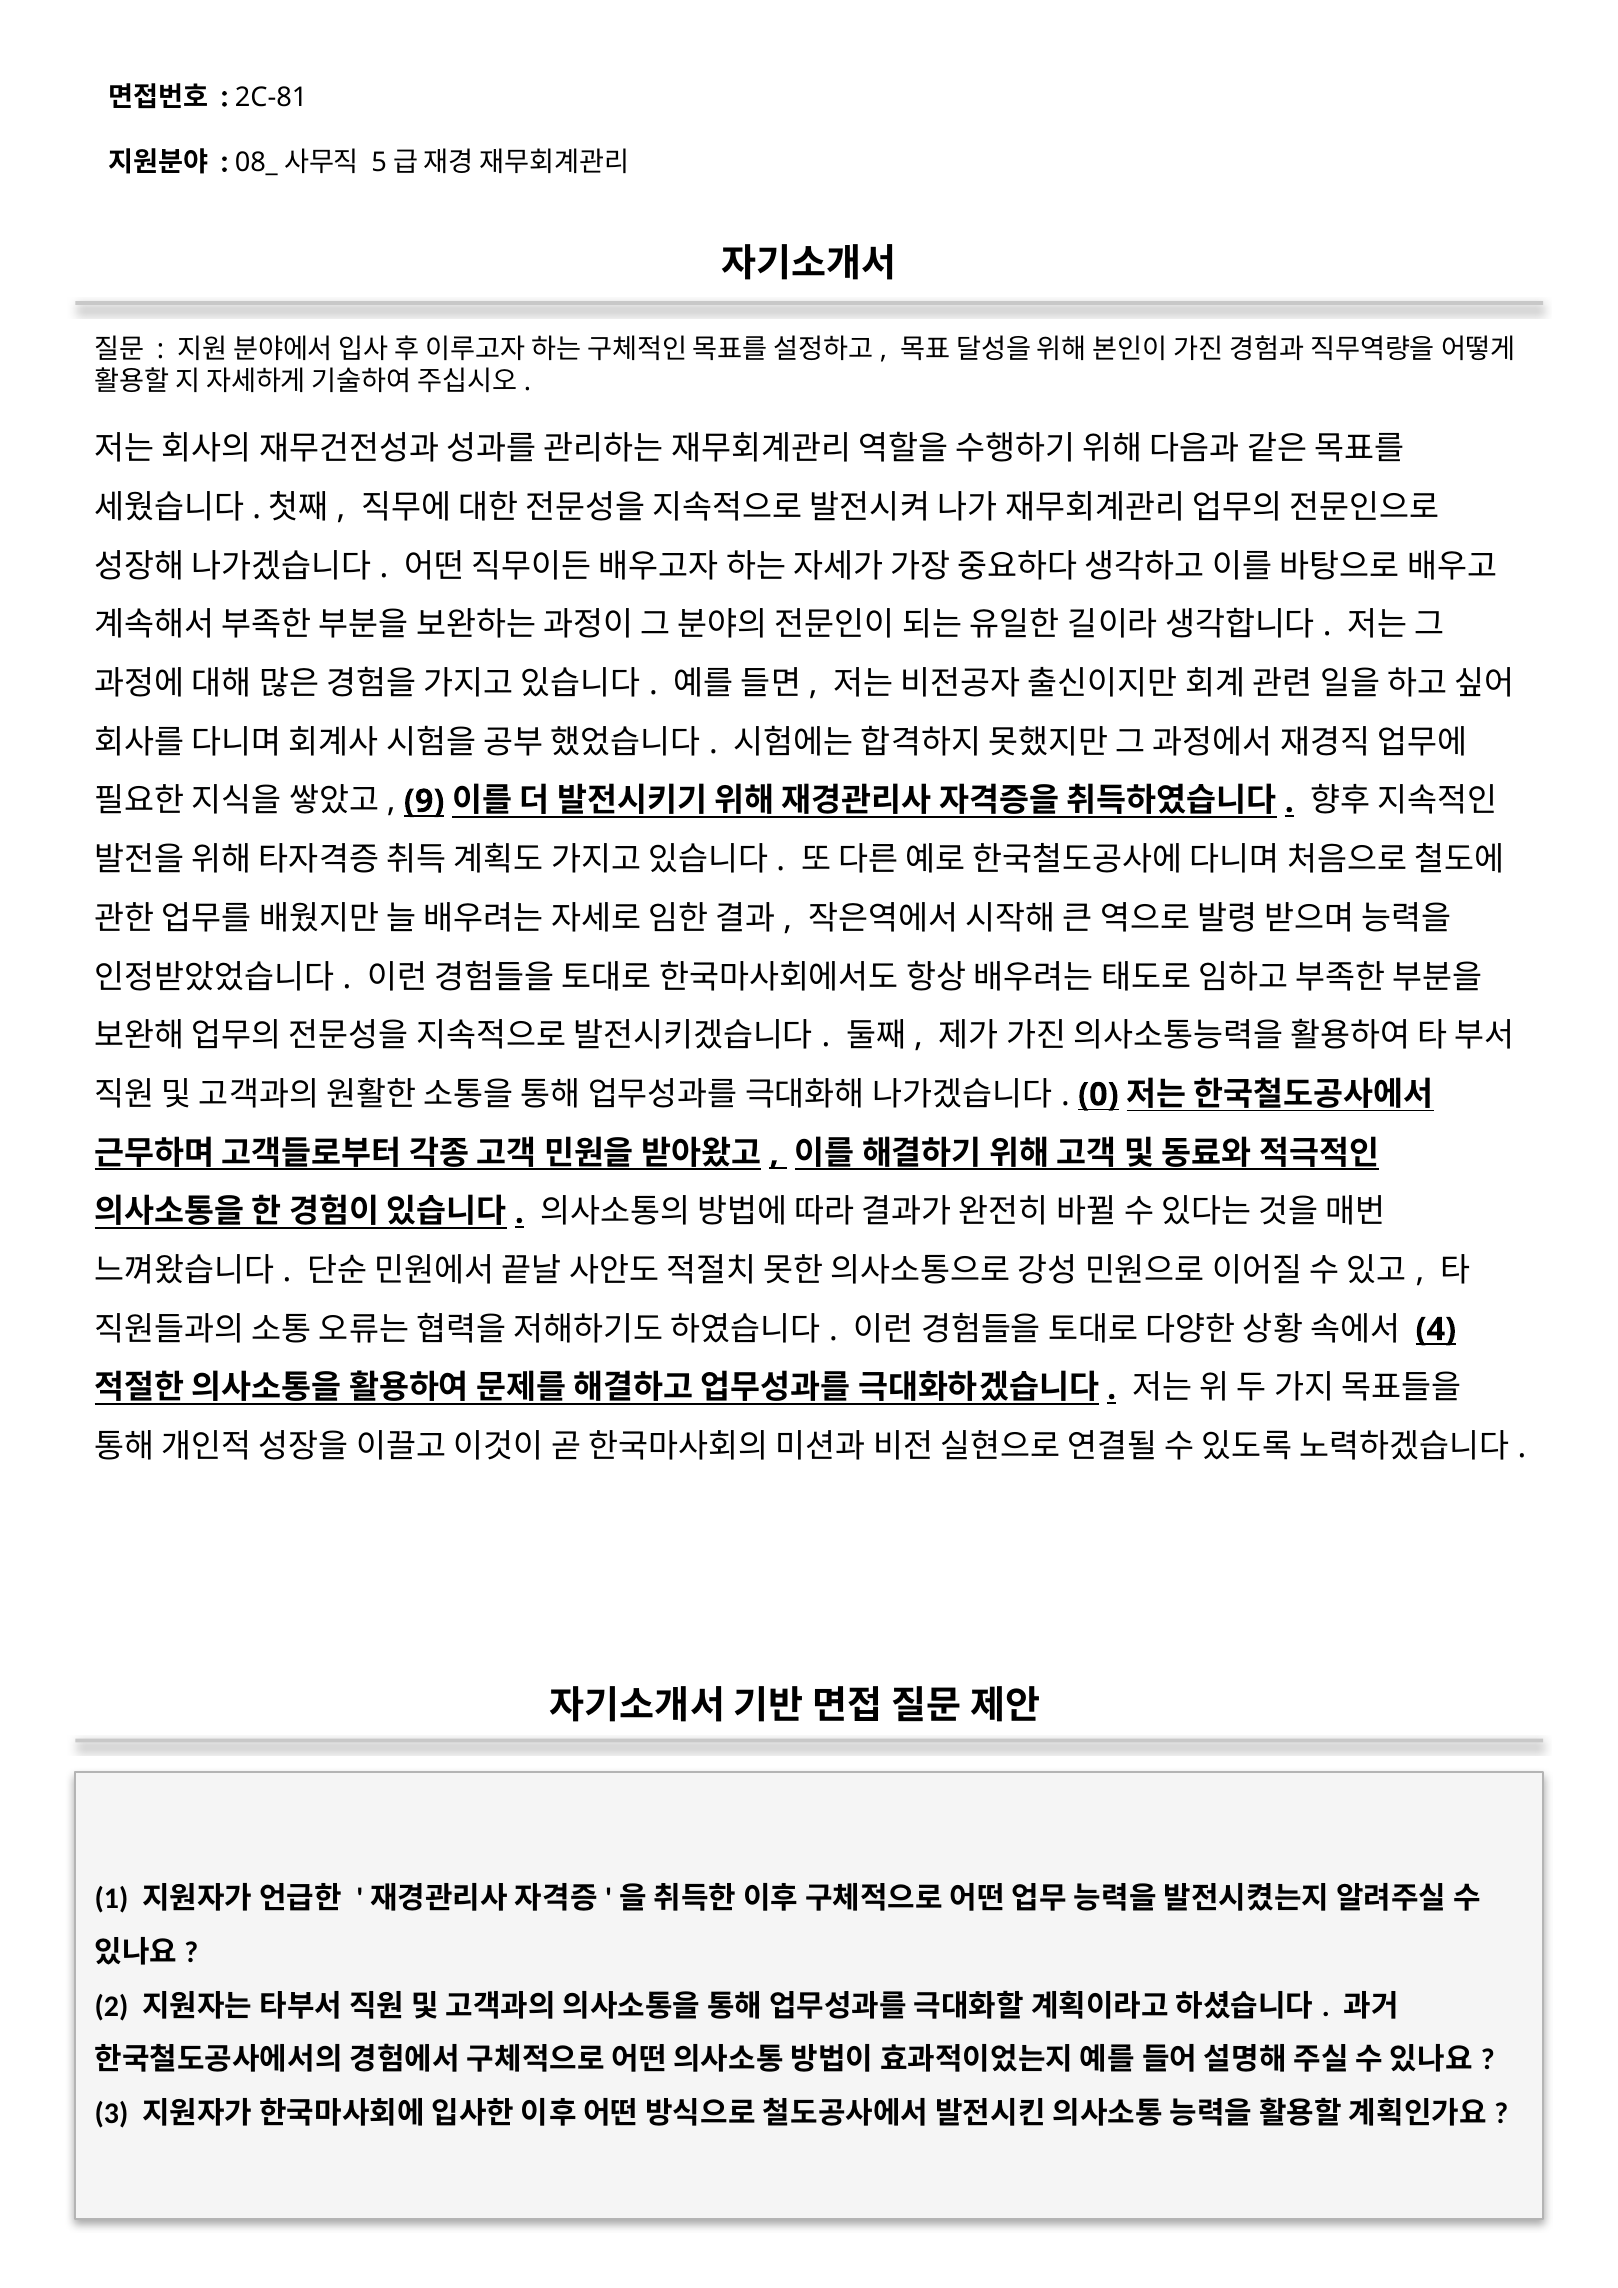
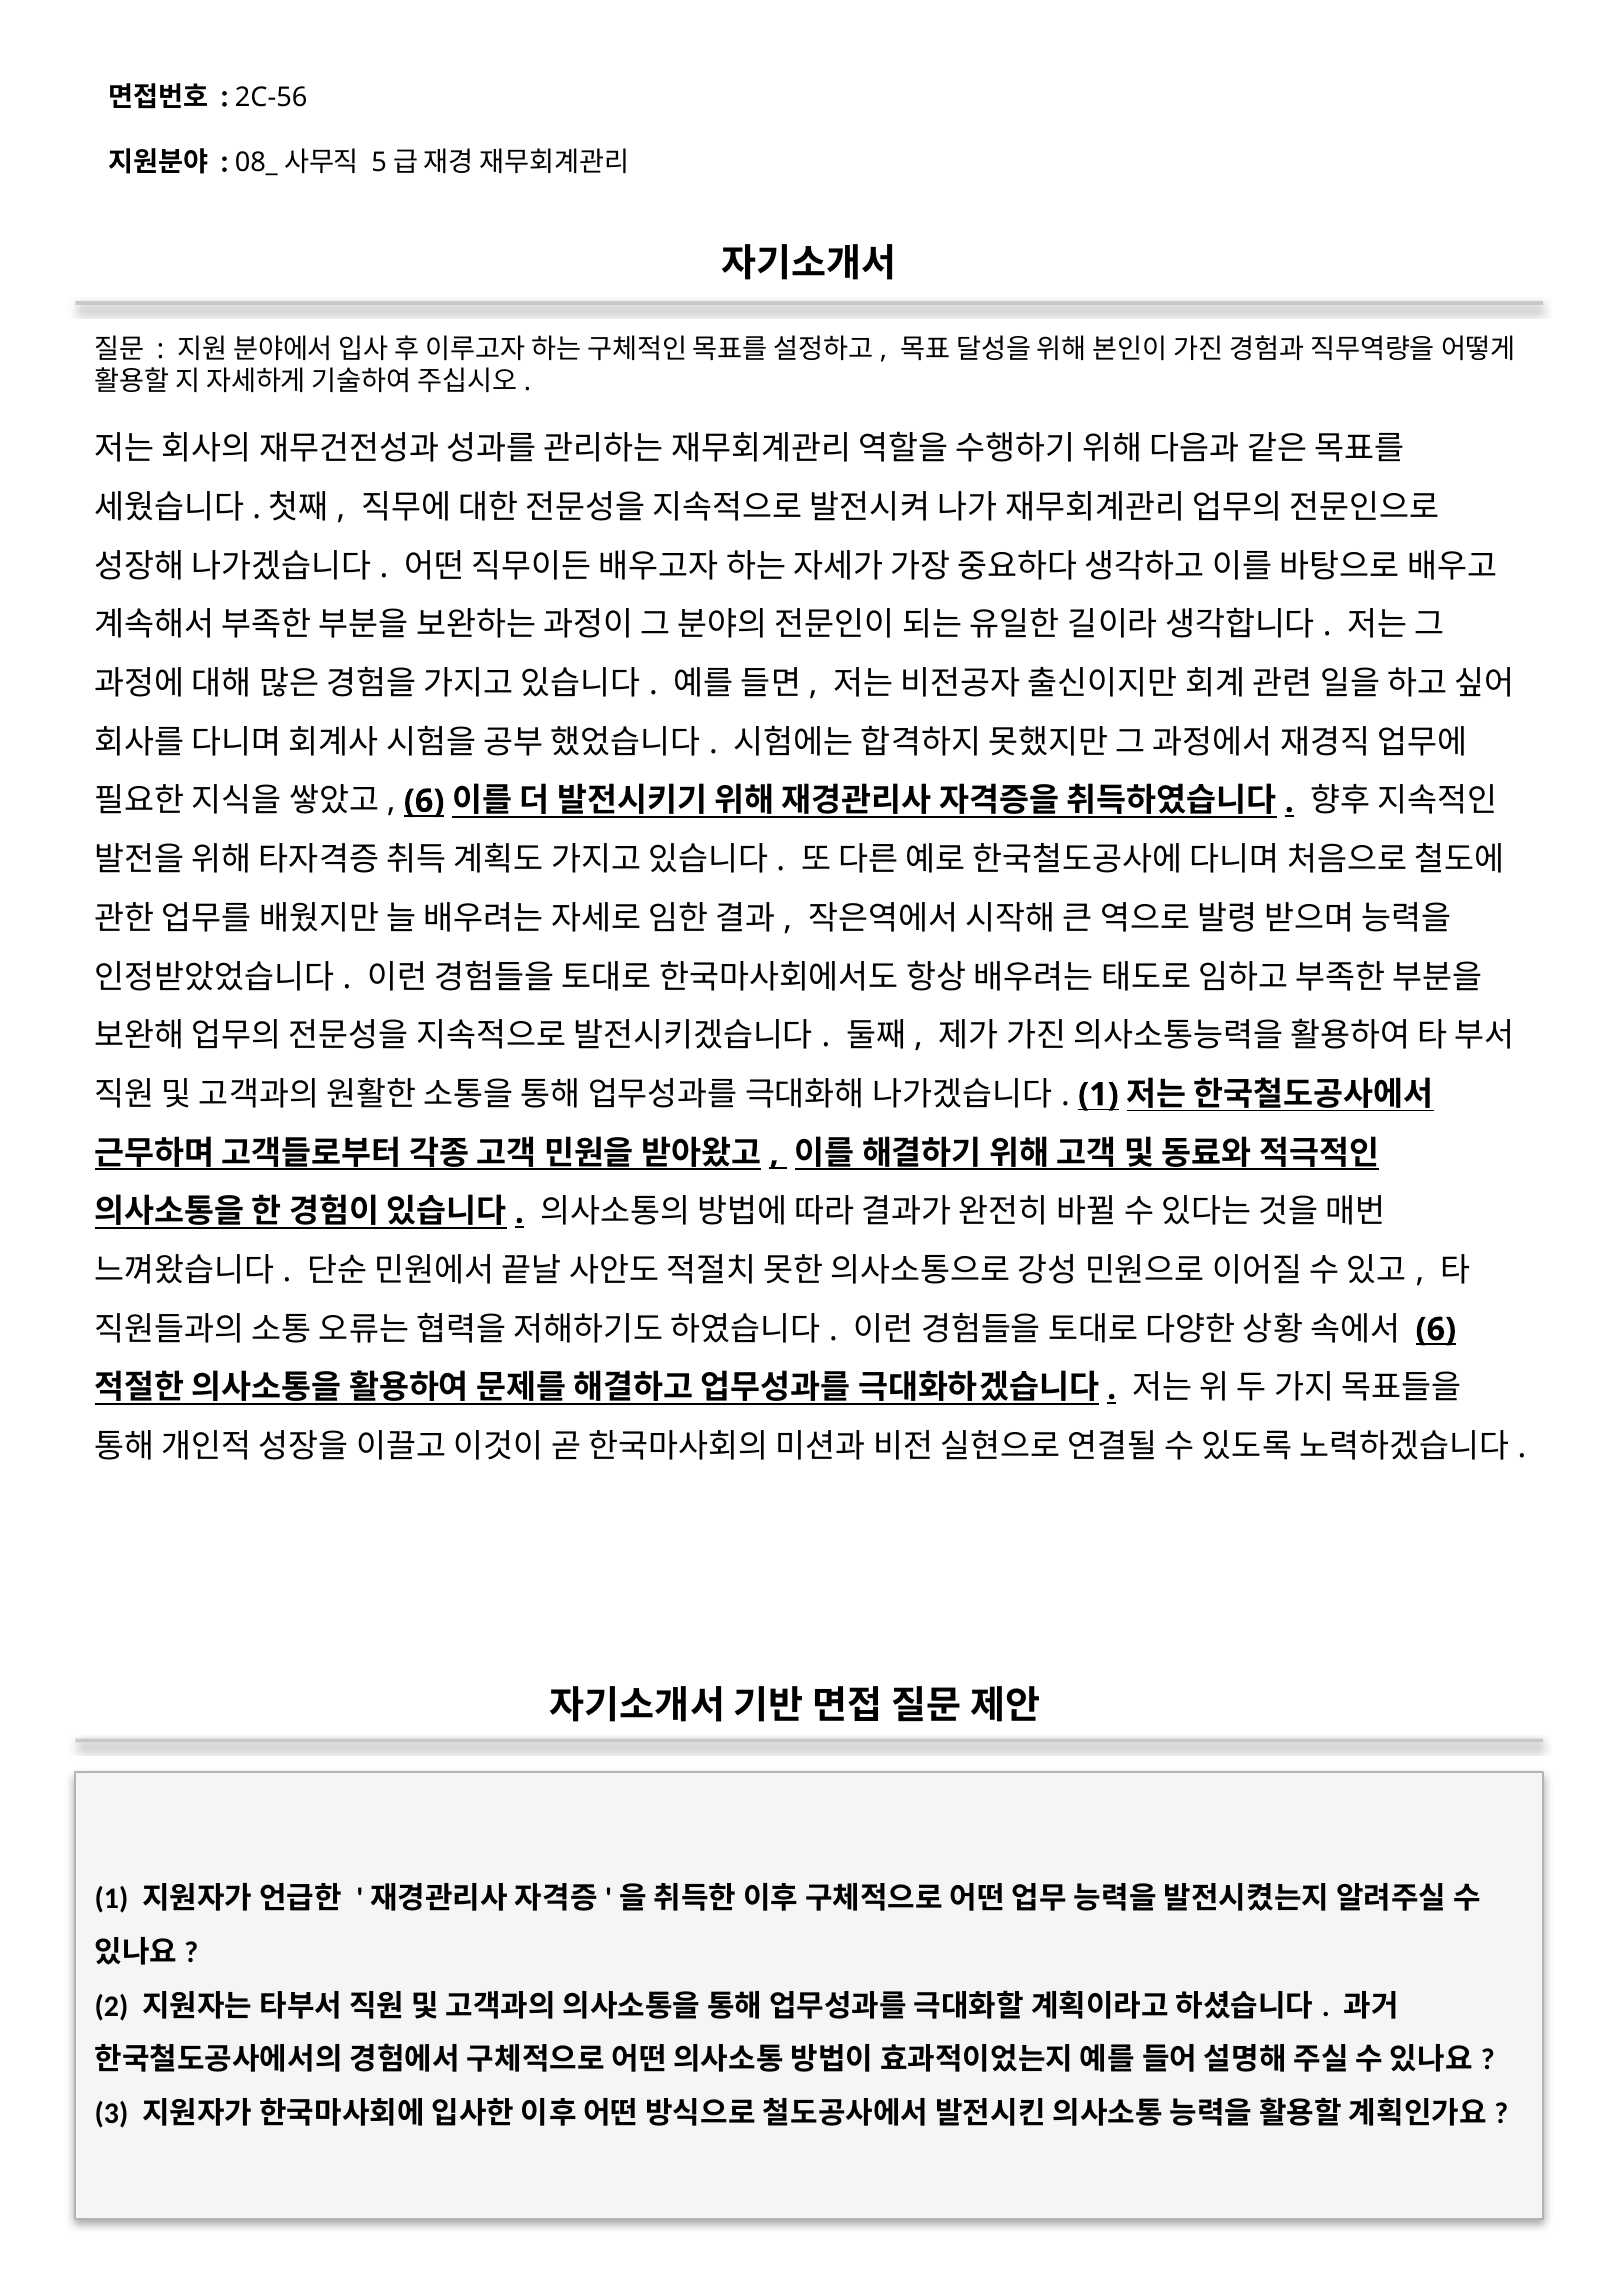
2C-81: 2C-81 -> 2C-56 (271, 97)
9: 9 -> 6 (424, 801)
0: 0 -> 1 (1098, 1095)
4: 4 -> 6 (1436, 1330)
